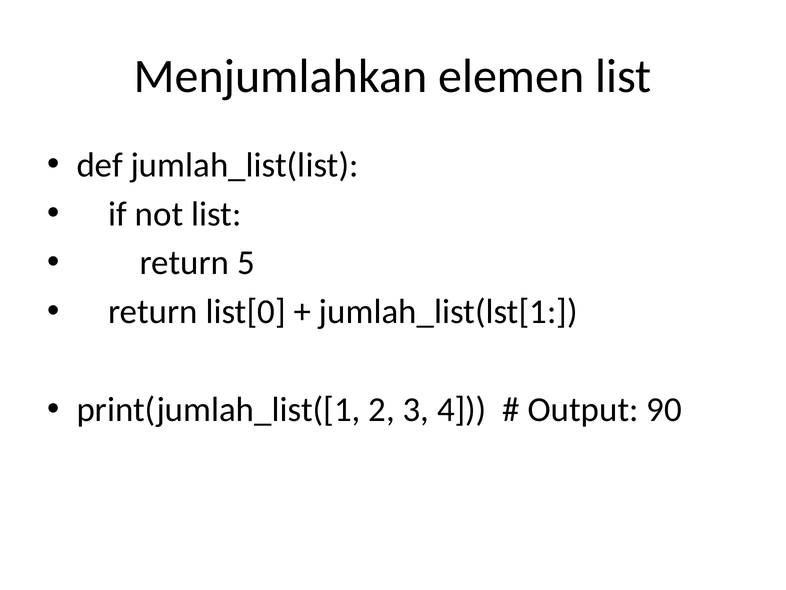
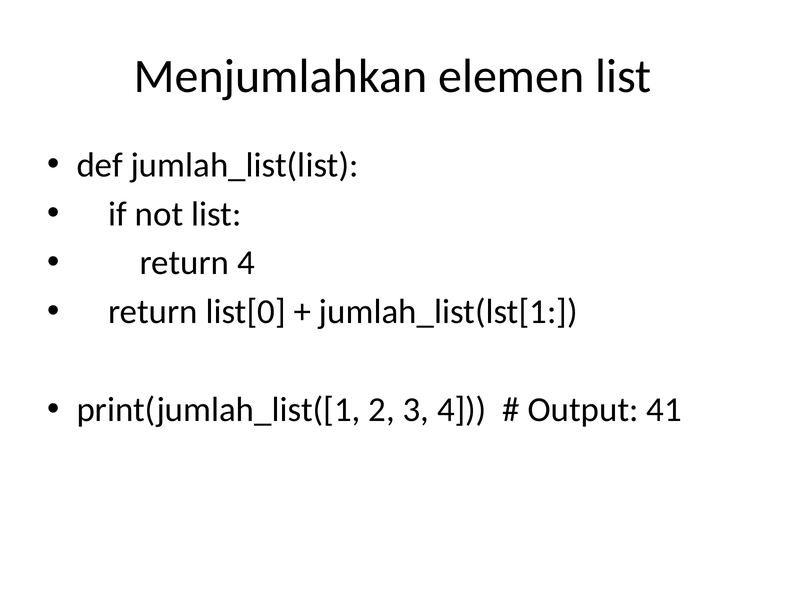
return 5: 5 -> 4 (246, 263)
90: 90 -> 41 (664, 410)
